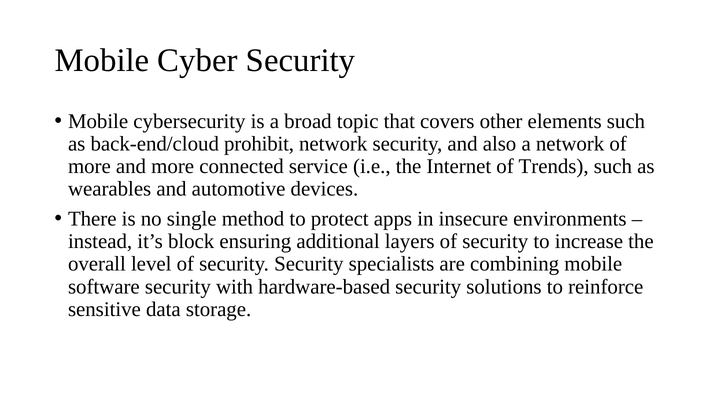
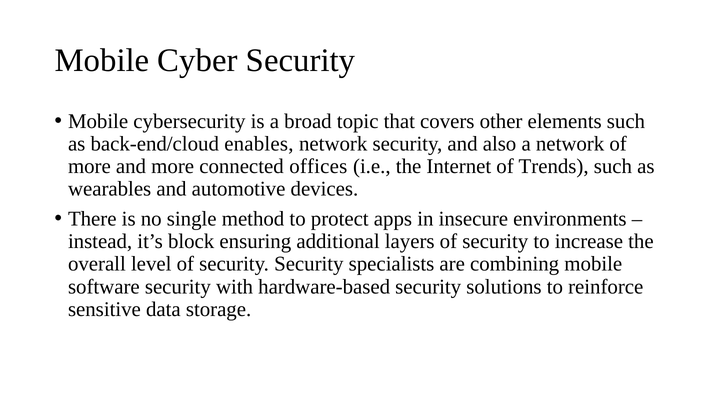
prohibit: prohibit -> enables (259, 144)
service: service -> offices (318, 166)
